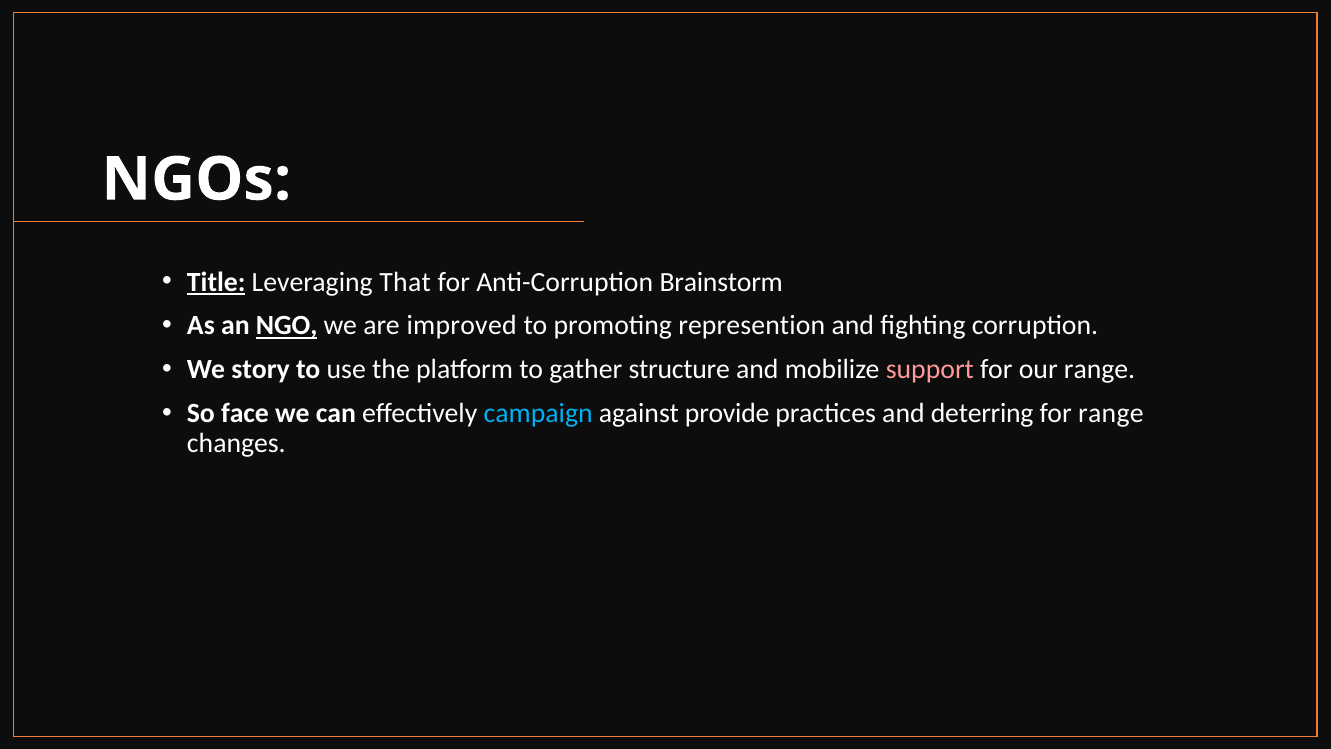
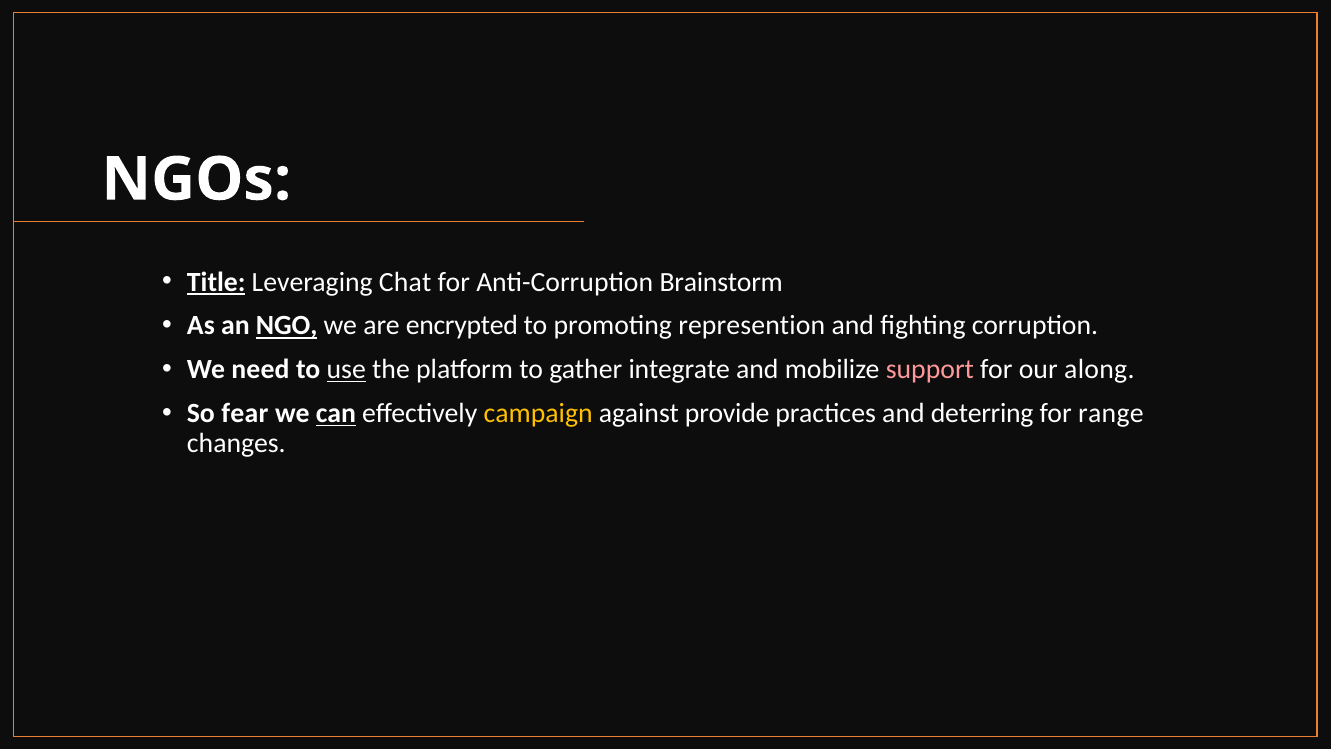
That: That -> Chat (405, 282)
improved: improved -> encrypted (462, 326)
story: story -> need (260, 369)
use underline: none -> present (346, 369)
structure: structure -> integrate (679, 369)
our range: range -> along (1099, 369)
face: face -> fear (245, 413)
can underline: none -> present (336, 413)
campaign colour: light blue -> yellow (538, 413)
